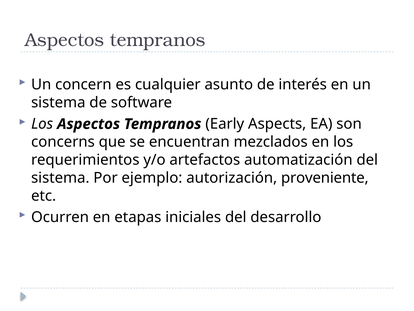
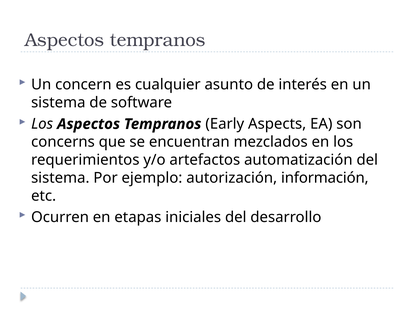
proveniente: proveniente -> información (325, 178)
